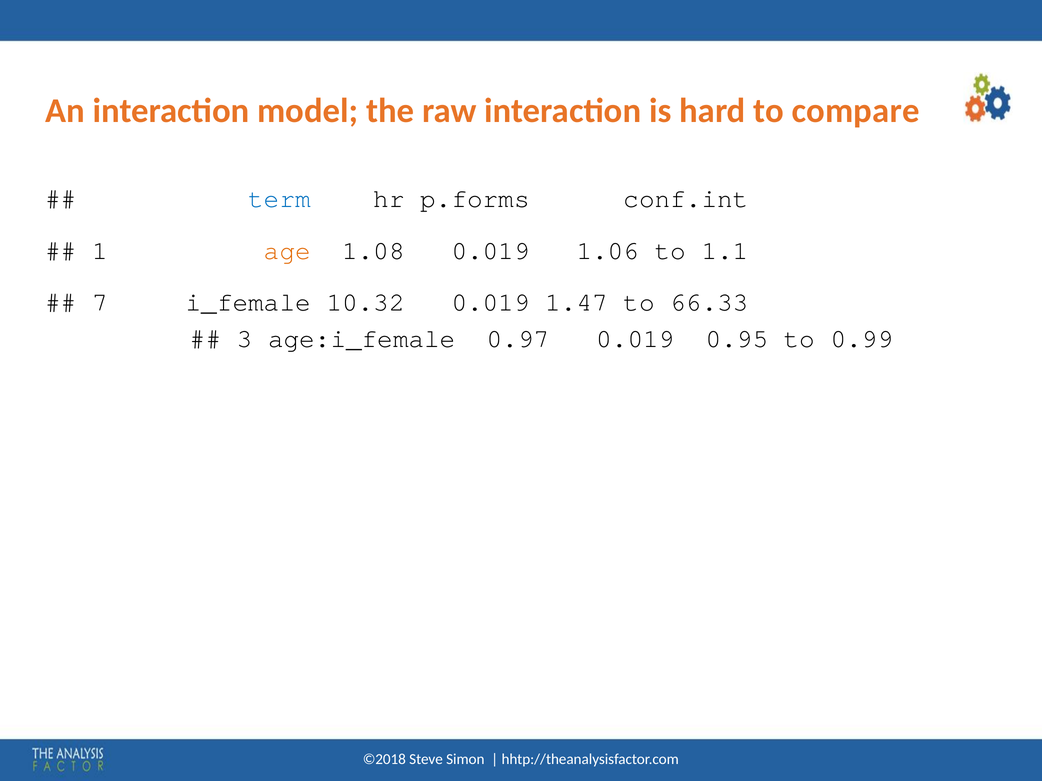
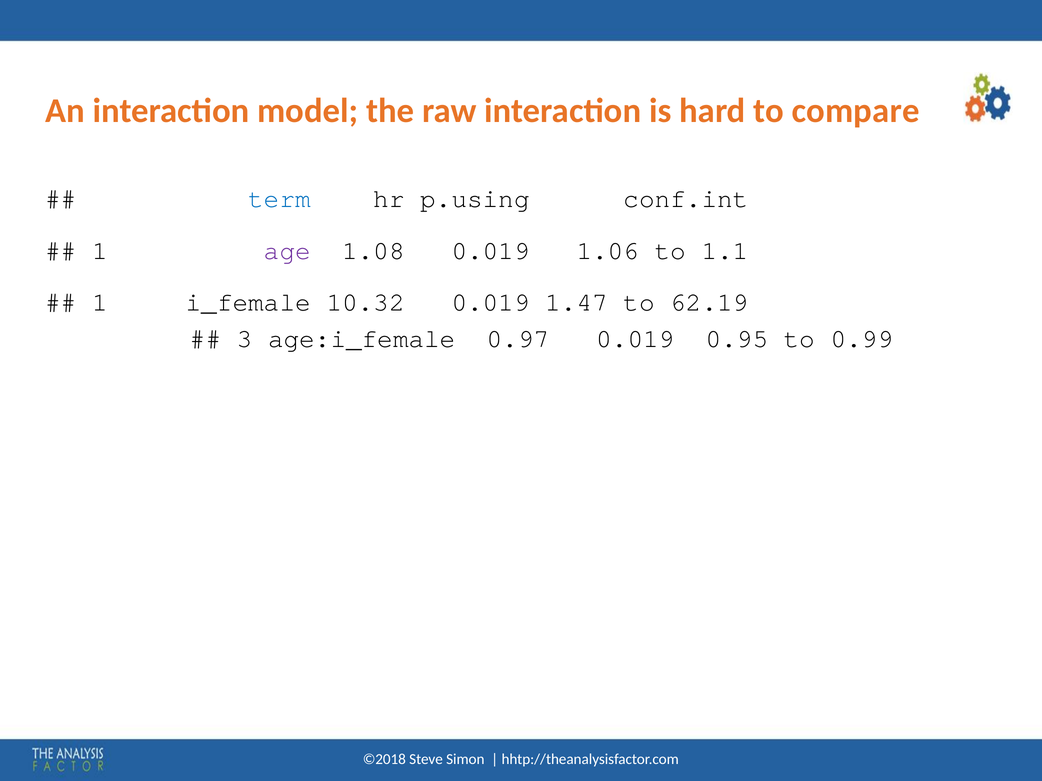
p.forms: p.forms -> p.using (475, 199)
age colour: orange -> purple (287, 251)
7: 7 -> 1 (100, 302)
66.33: 66.33 -> 62.19 (709, 302)
